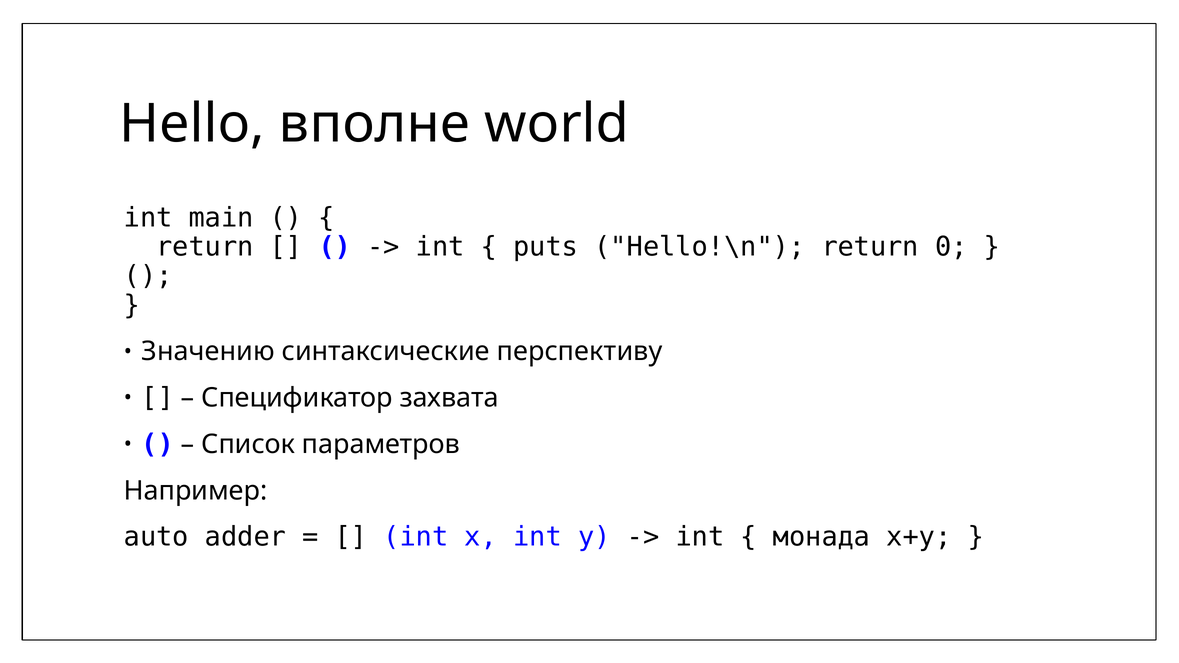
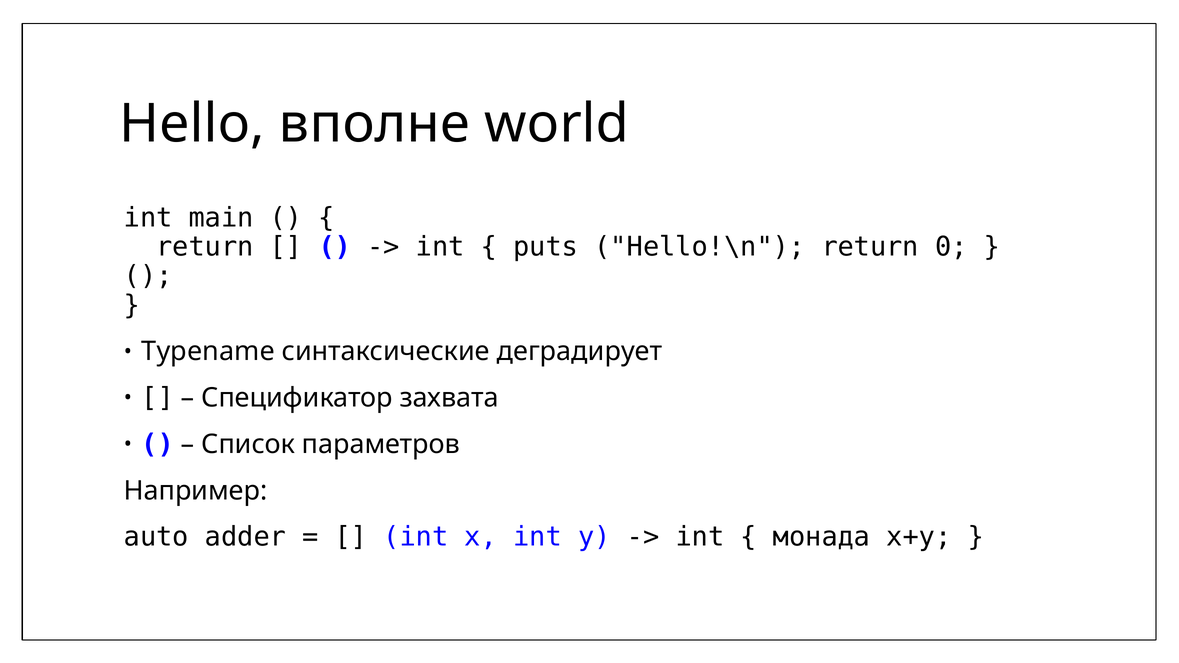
Значению: Значению -> Typename (208, 352)
перспективу: перспективу -> деградирует (580, 352)
